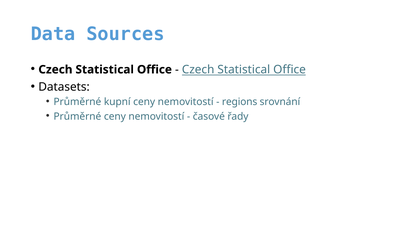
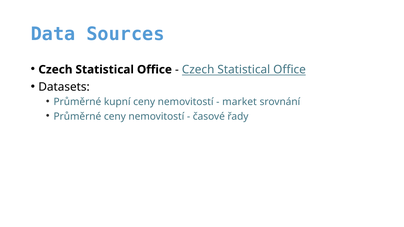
regions: regions -> market (240, 102)
